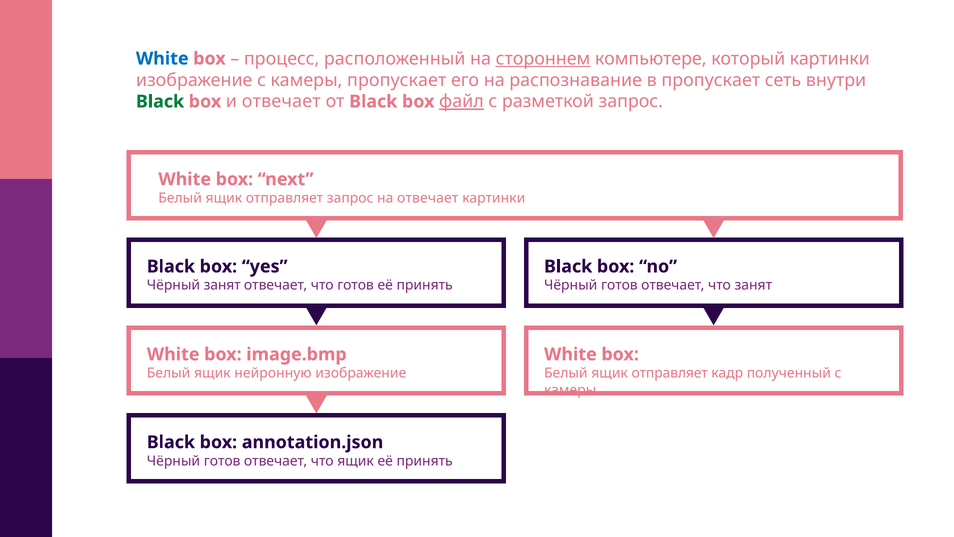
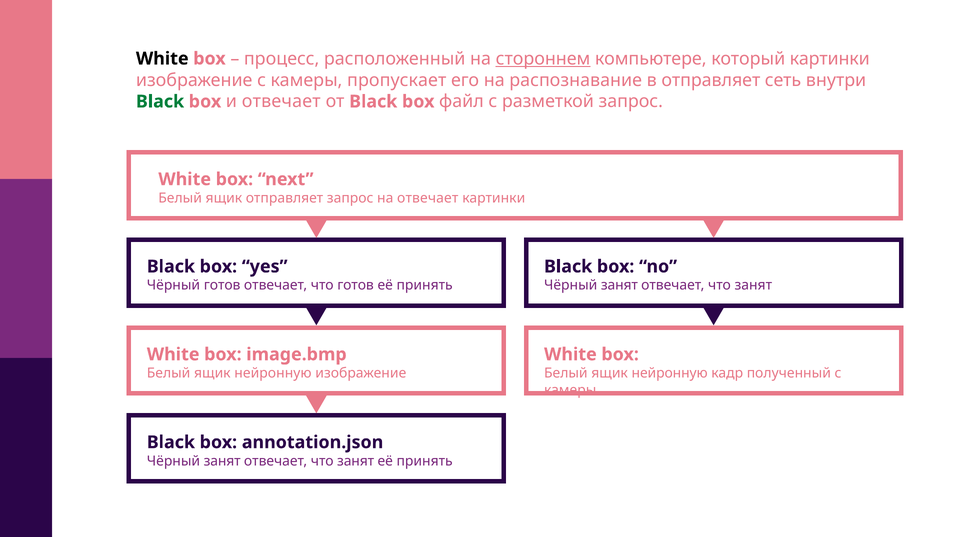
White colour: blue -> black (162, 59)
в пропускает: пропускает -> отправляет (711, 80)
файл underline: present -> none (461, 102)
Чёрный занят: занят -> готов (222, 285)
готов: готов -> занят (619, 285)
отправляет: отправляет -> нейронную (670, 373)
готов: готов -> занят (222, 461)
ящик: ящик -> занят (356, 461)
